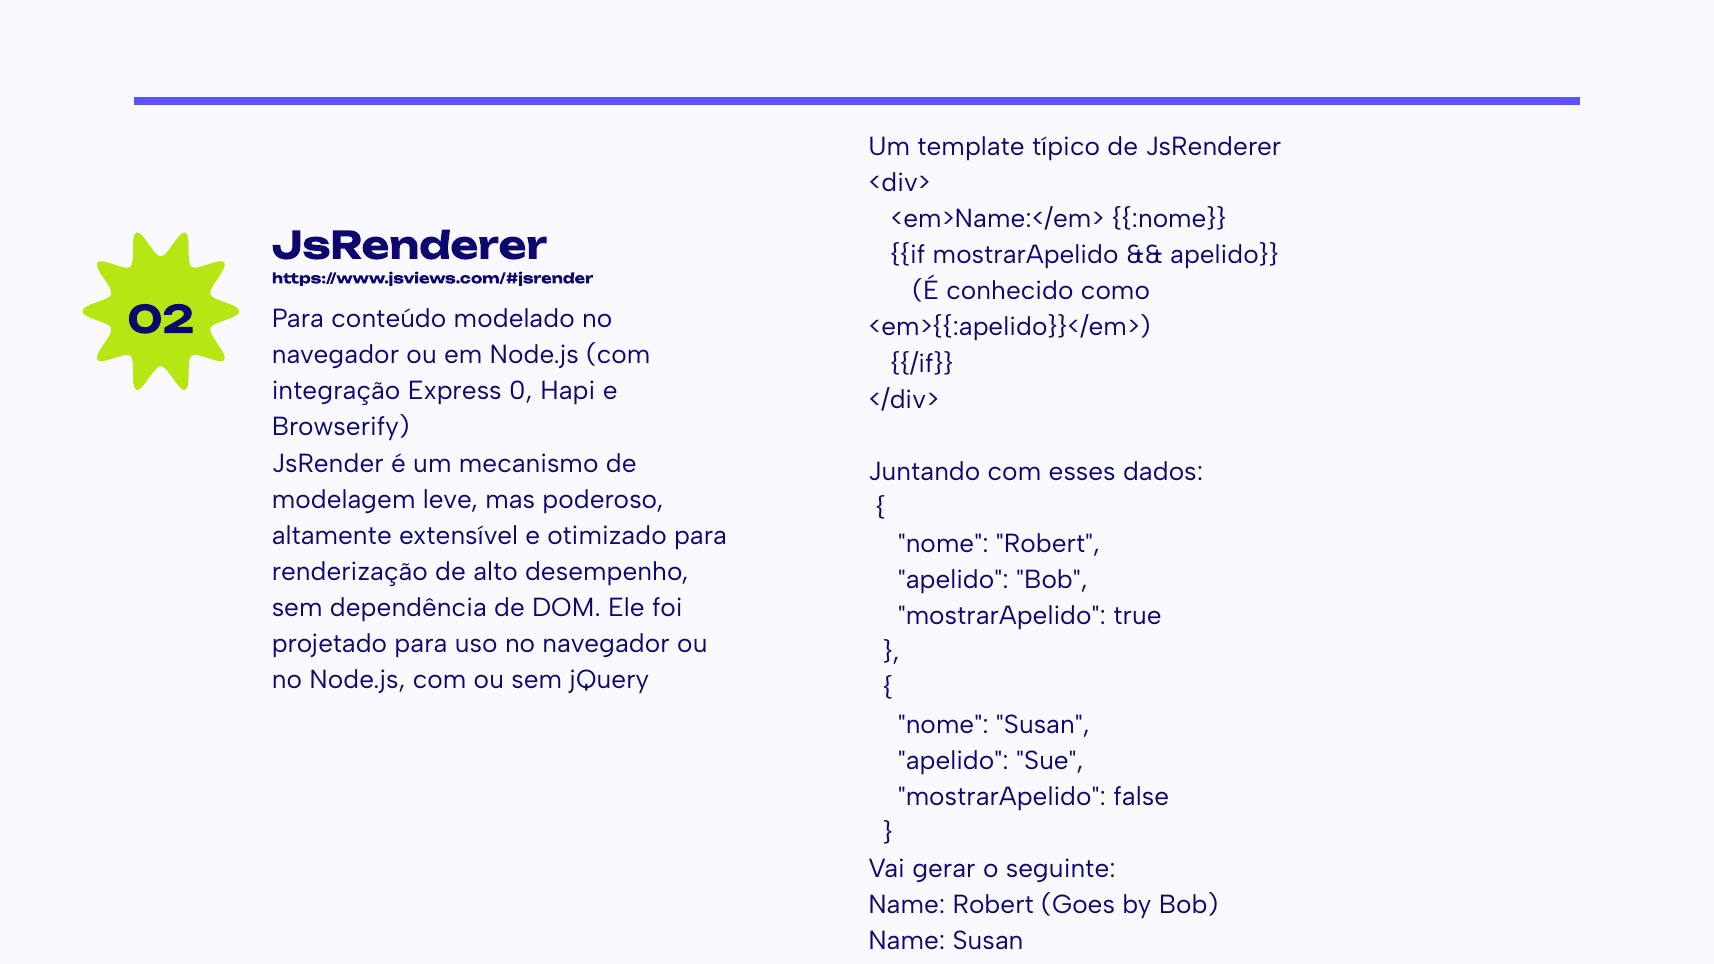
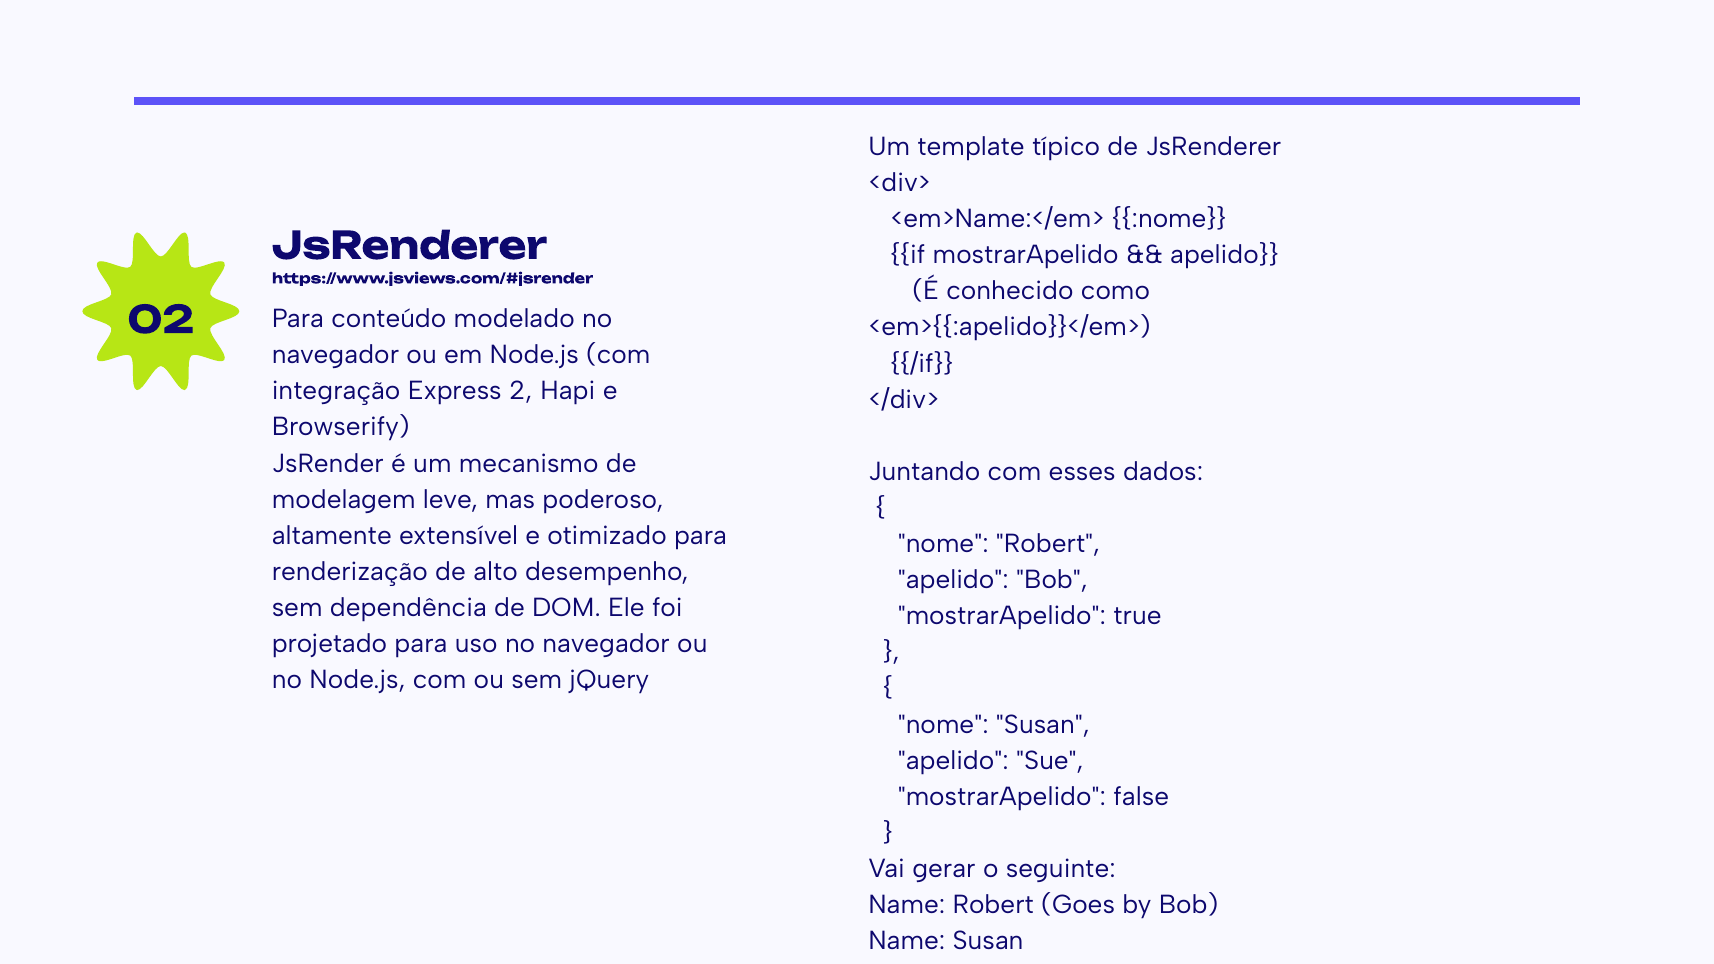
0: 0 -> 2 (521, 391)
